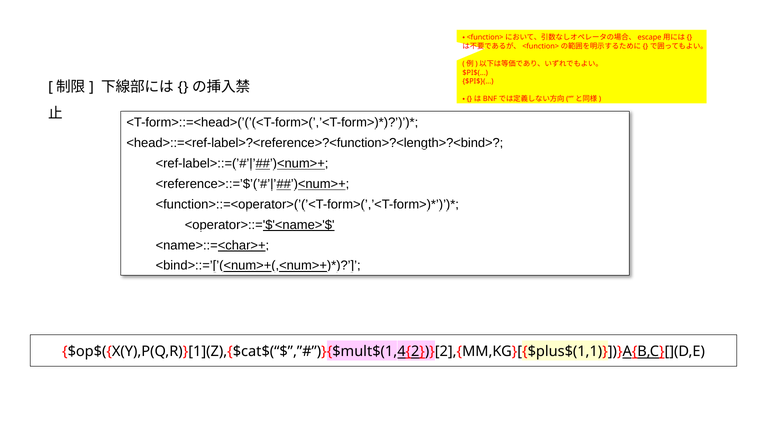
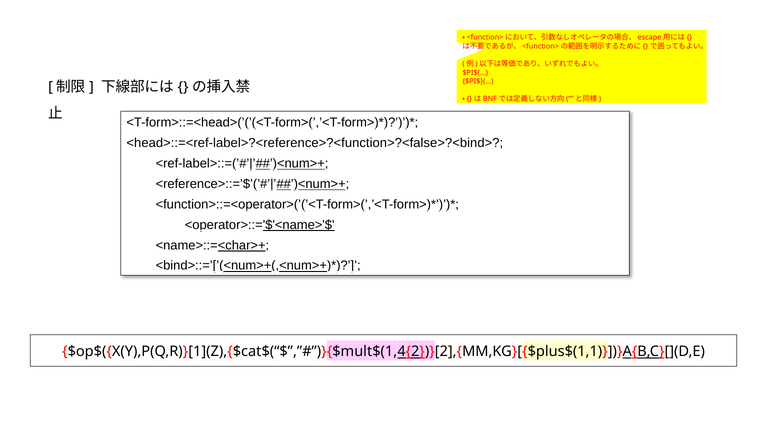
<head>::=<ref-label>?<reference>?<function>?<length>?<bind>: <head>::=<ref-label>?<reference>?<function>?<length>?<bind> -> <head>::=<ref-label>?<reference>?<function>?<false>?<bind> (315, 143)
